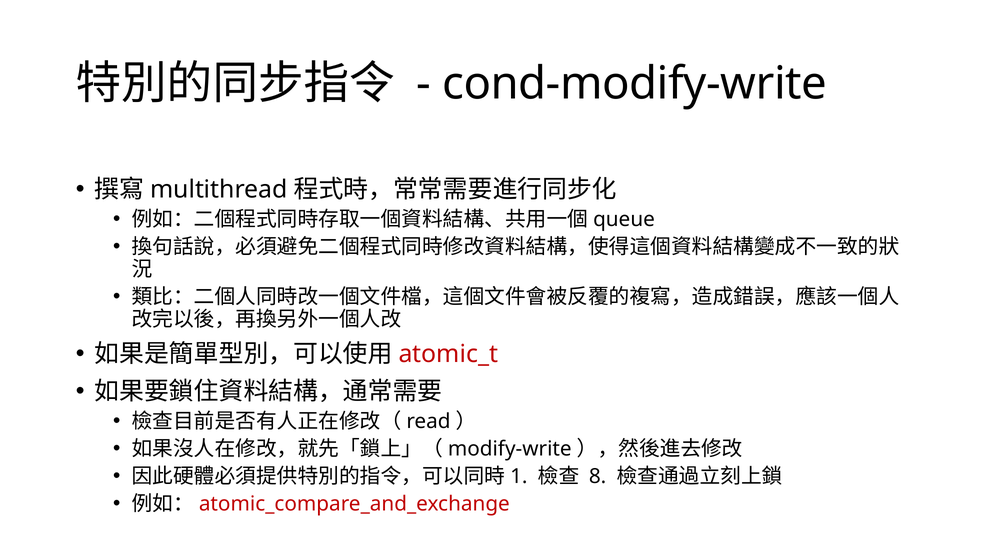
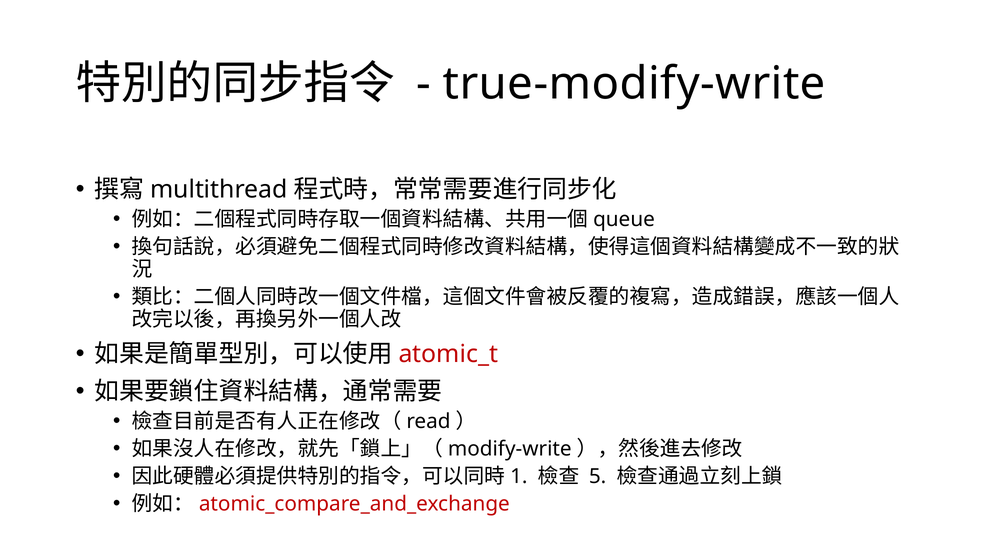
cond-modify-write: cond-modify-write -> true-modify-write (634, 83)
8: 8 -> 5 (598, 476)
